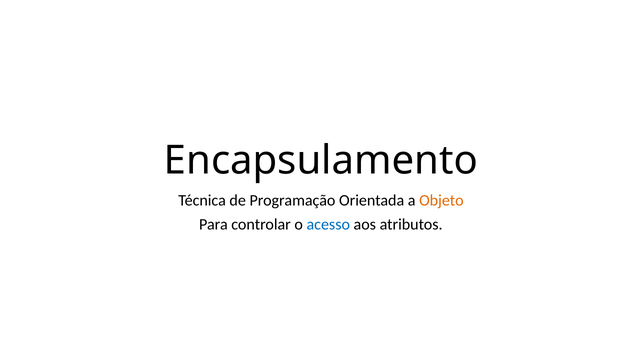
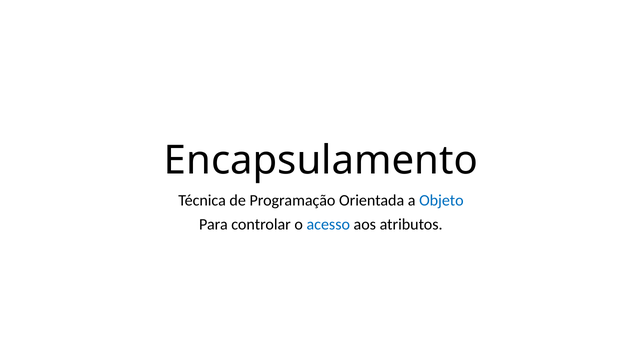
Objeto colour: orange -> blue (441, 201)
